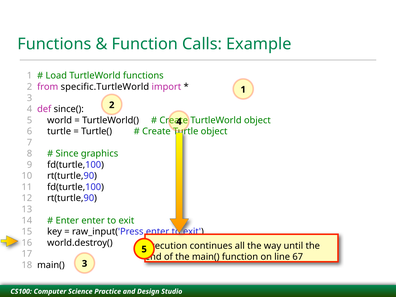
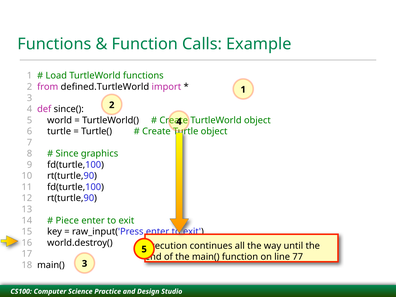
specific.TurtleWorld: specific.TurtleWorld -> defined.TurtleWorld (105, 87)
Enter: Enter -> Piece (67, 220)
67: 67 -> 77 (298, 257)
